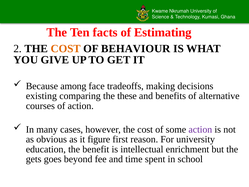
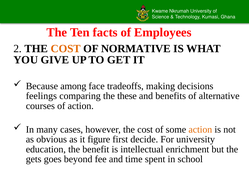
Estimating: Estimating -> Employees (163, 32)
BEHAVIOUR: BEHAVIOUR -> NORMATIVE (136, 49)
existing: existing -> feelings (41, 96)
action colour: purple -> orange (200, 129)
reason: reason -> decide (144, 139)
